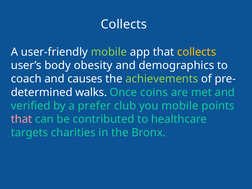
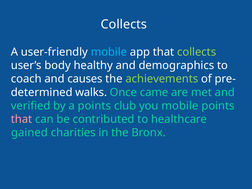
mobile colour: light green -> light blue (109, 52)
collects colour: yellow -> light green (197, 52)
obesity: obesity -> healthy (93, 65)
coins: coins -> came (154, 92)
a prefer: prefer -> points (94, 106)
targets: targets -> gained (29, 133)
